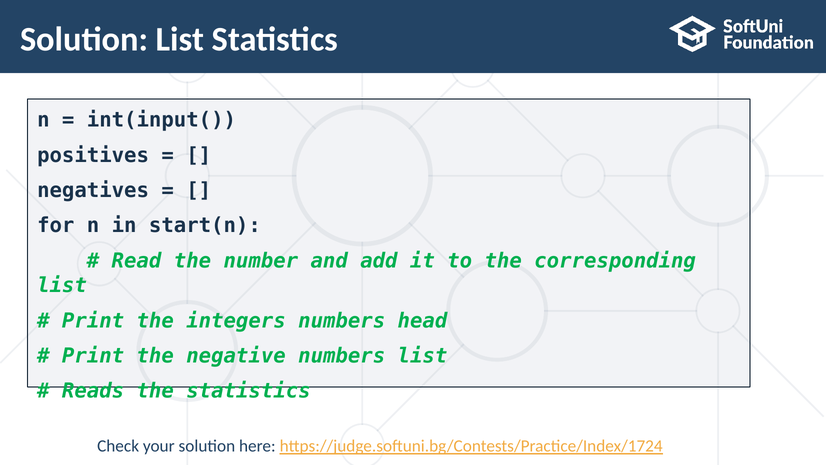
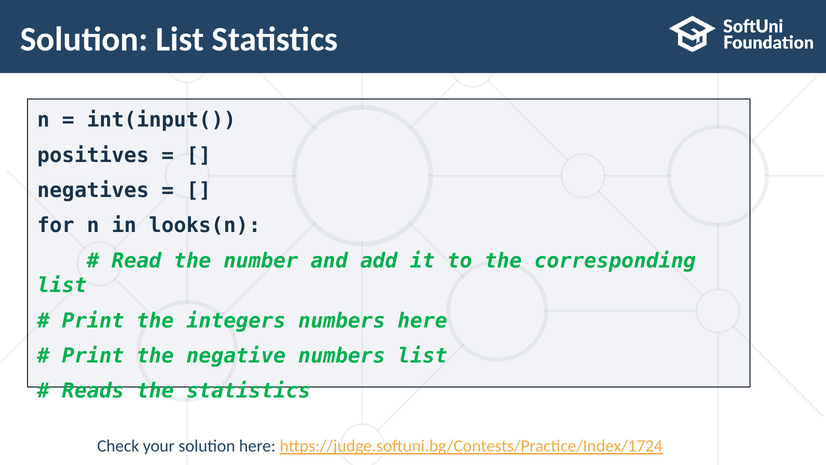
start(n: start(n -> looks(n (205, 225)
numbers head: head -> here (422, 320)
